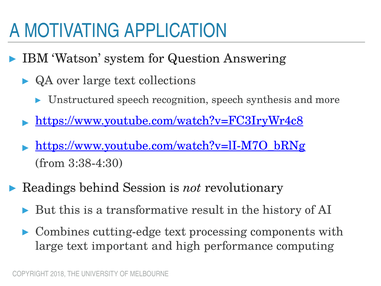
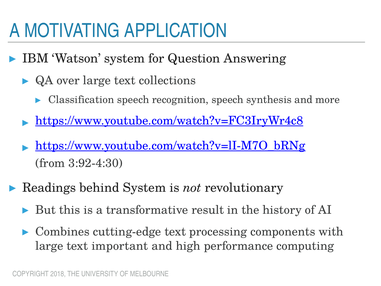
Unstructured: Unstructured -> Classification (81, 100)
3:38-4:30: 3:38-4:30 -> 3:92-4:30 (96, 163)
behind Session: Session -> System (144, 188)
